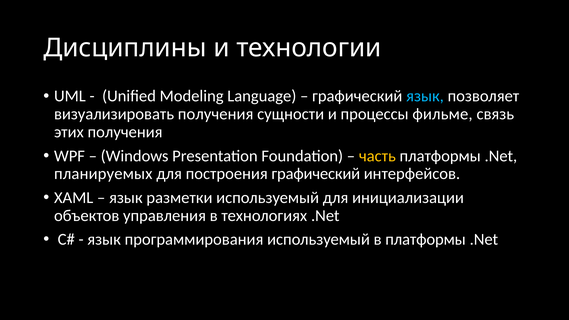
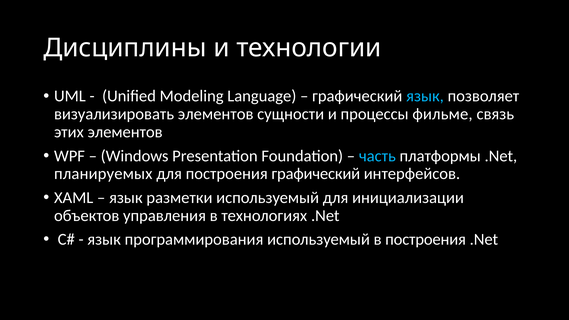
визуализировать получения: получения -> элементов (216, 114)
этих получения: получения -> элементов (125, 132)
часть colour: yellow -> light blue (377, 156)
в платформы: платформы -> построения (426, 239)
